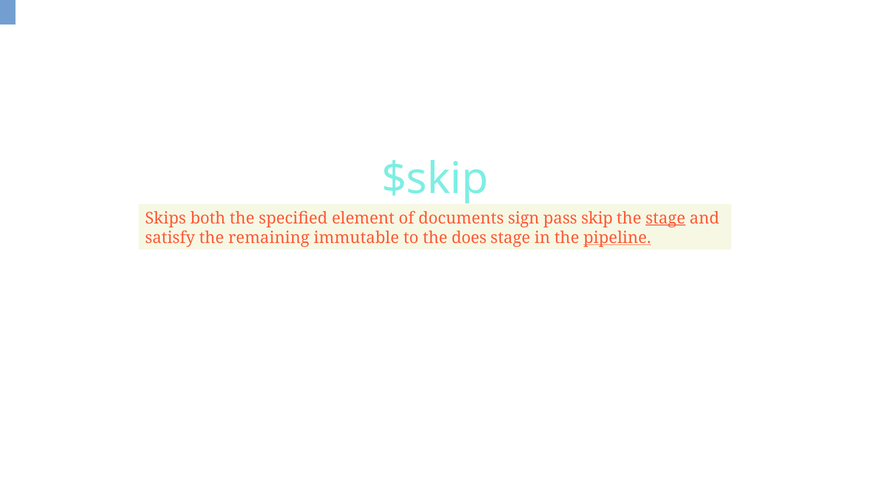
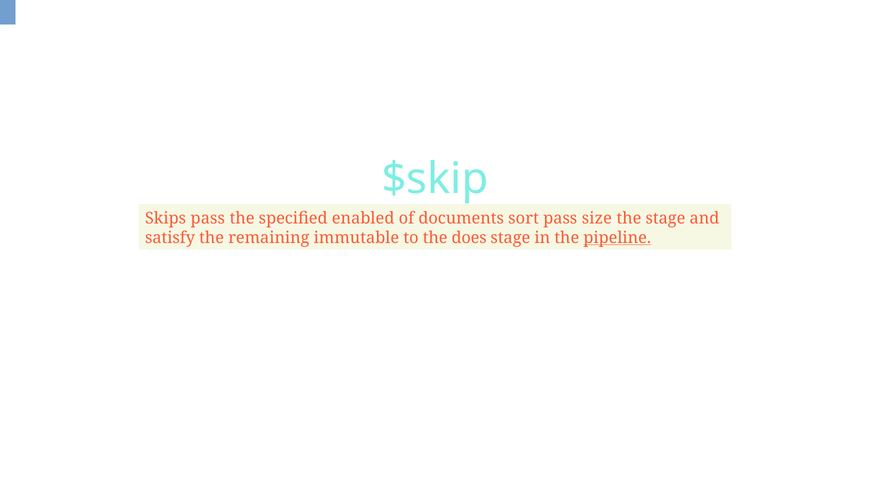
Skips both: both -> pass (208, 218)
element: element -> enabled (363, 218)
sign: sign -> sort (524, 218)
skip: skip -> size (597, 218)
stage underline: present -> none (665, 218)
